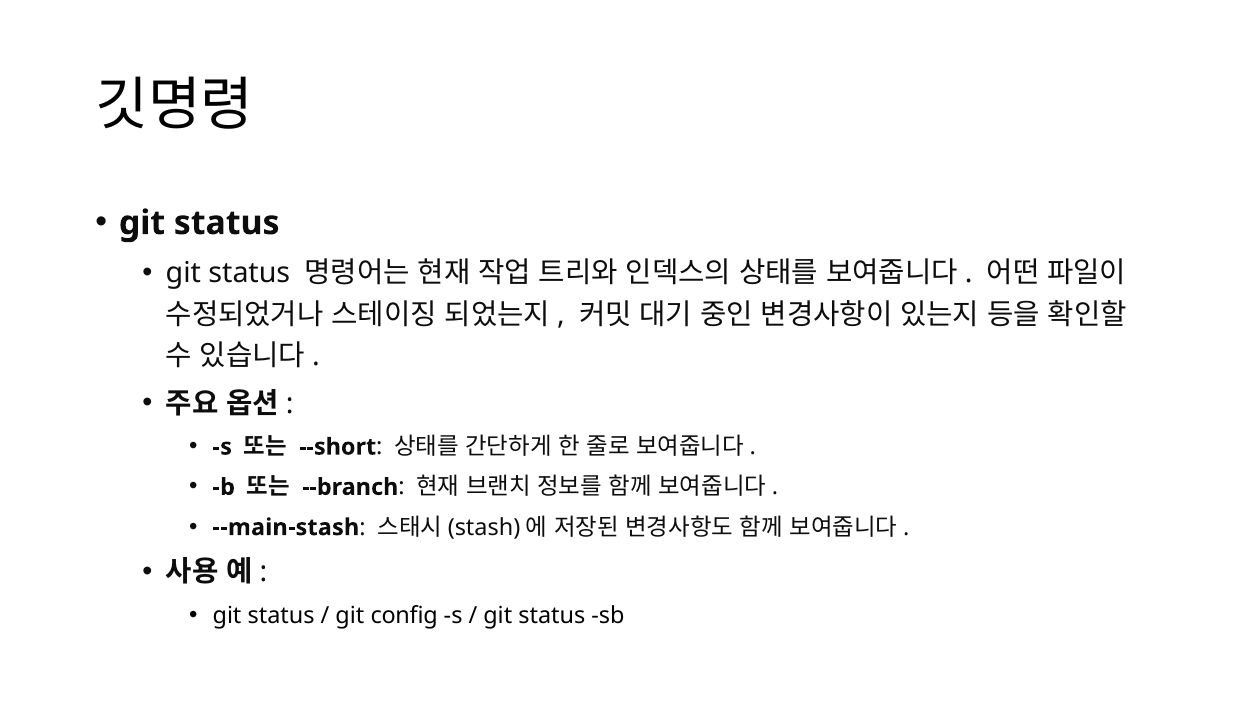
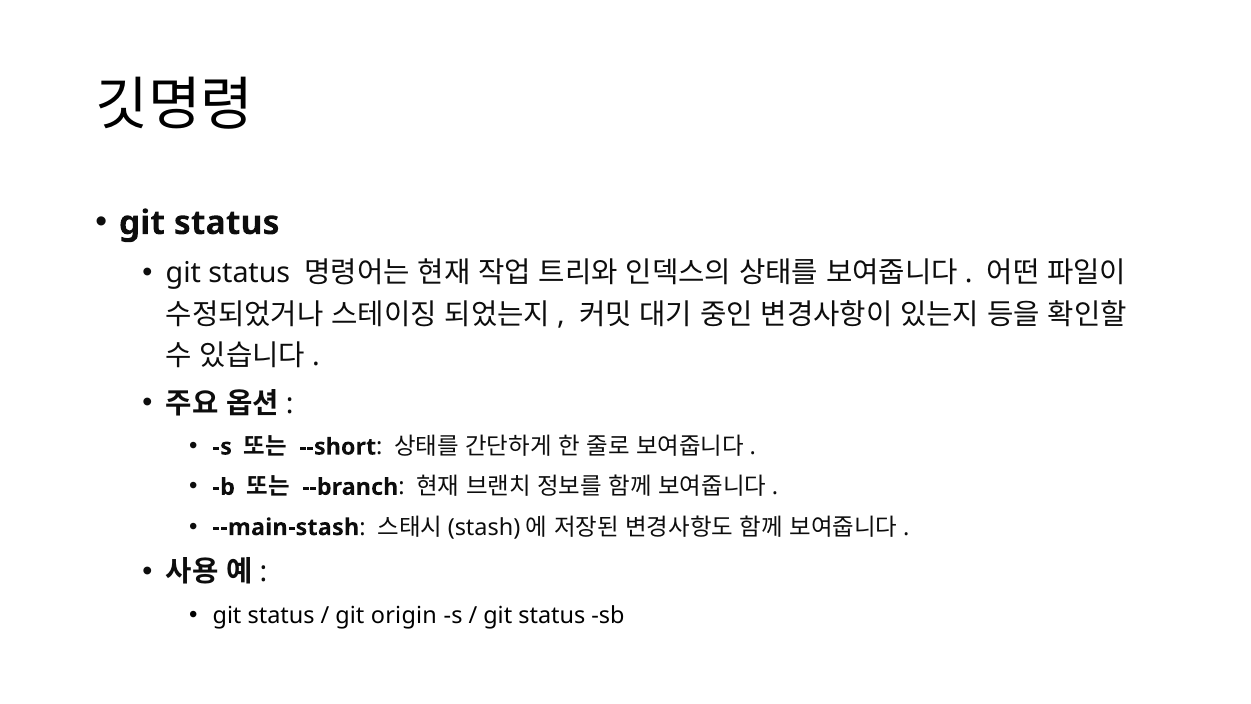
config: config -> origin (404, 615)
